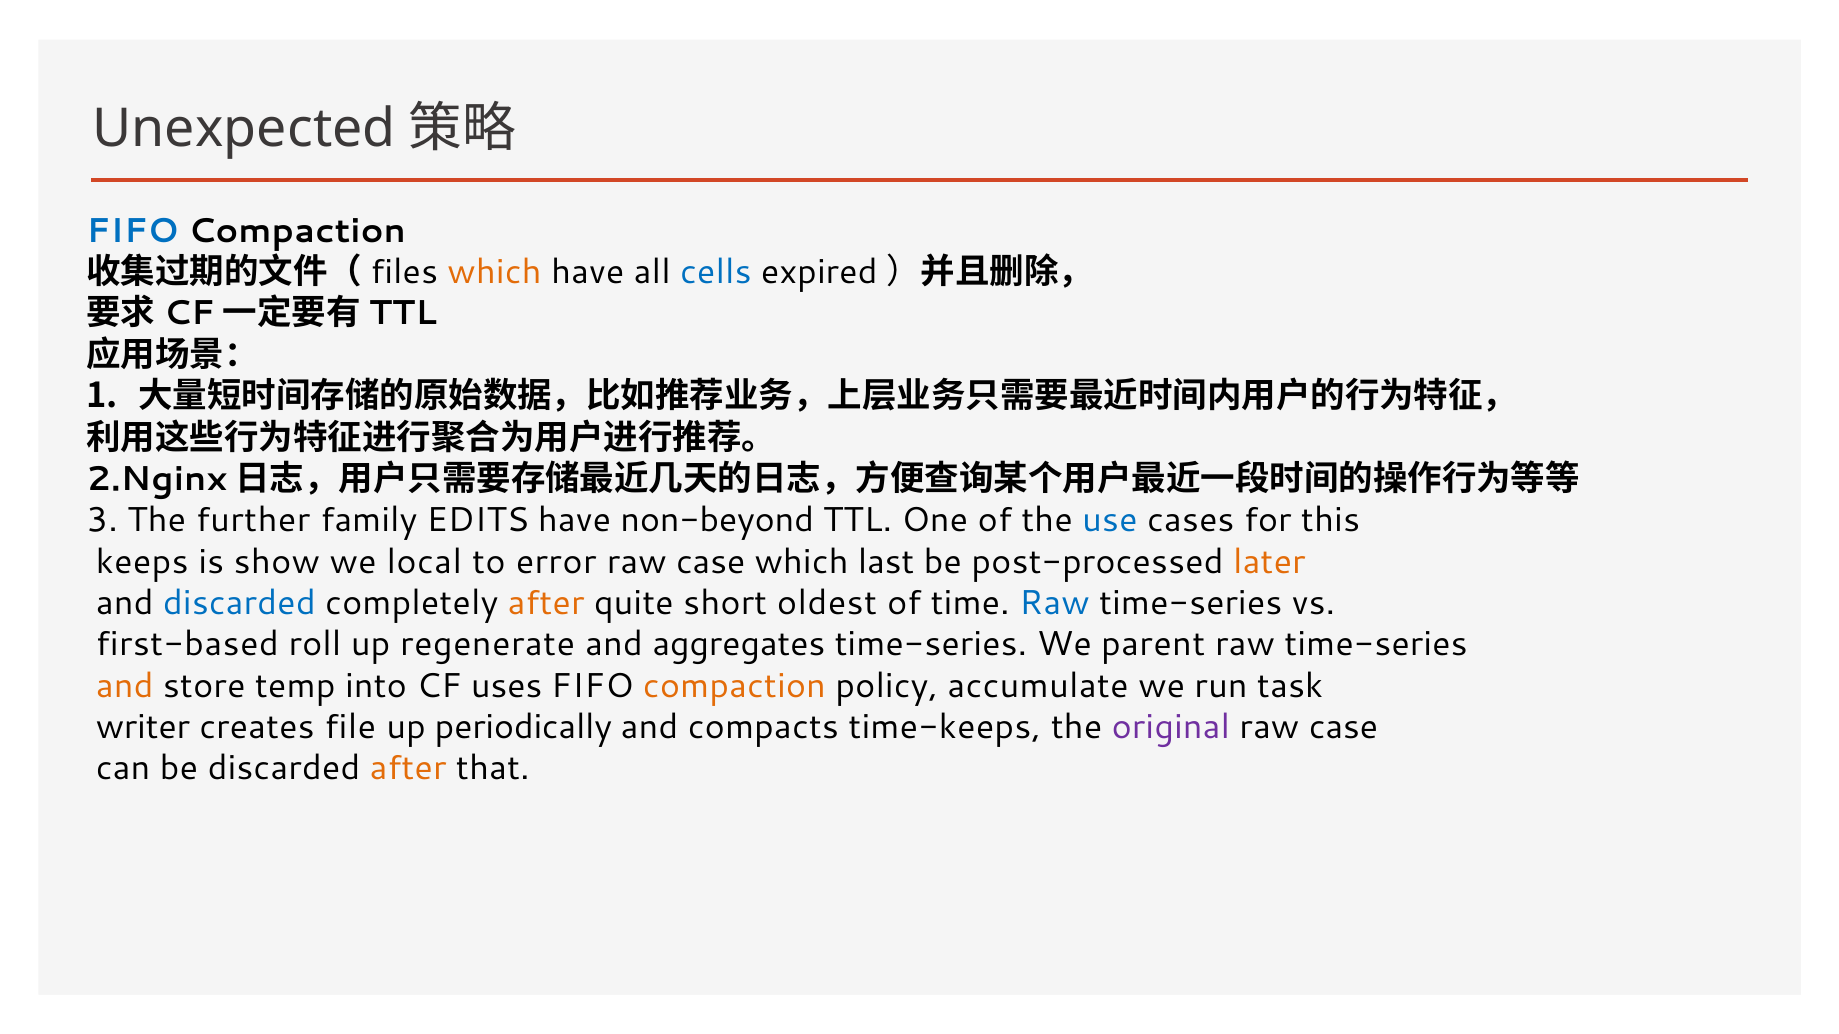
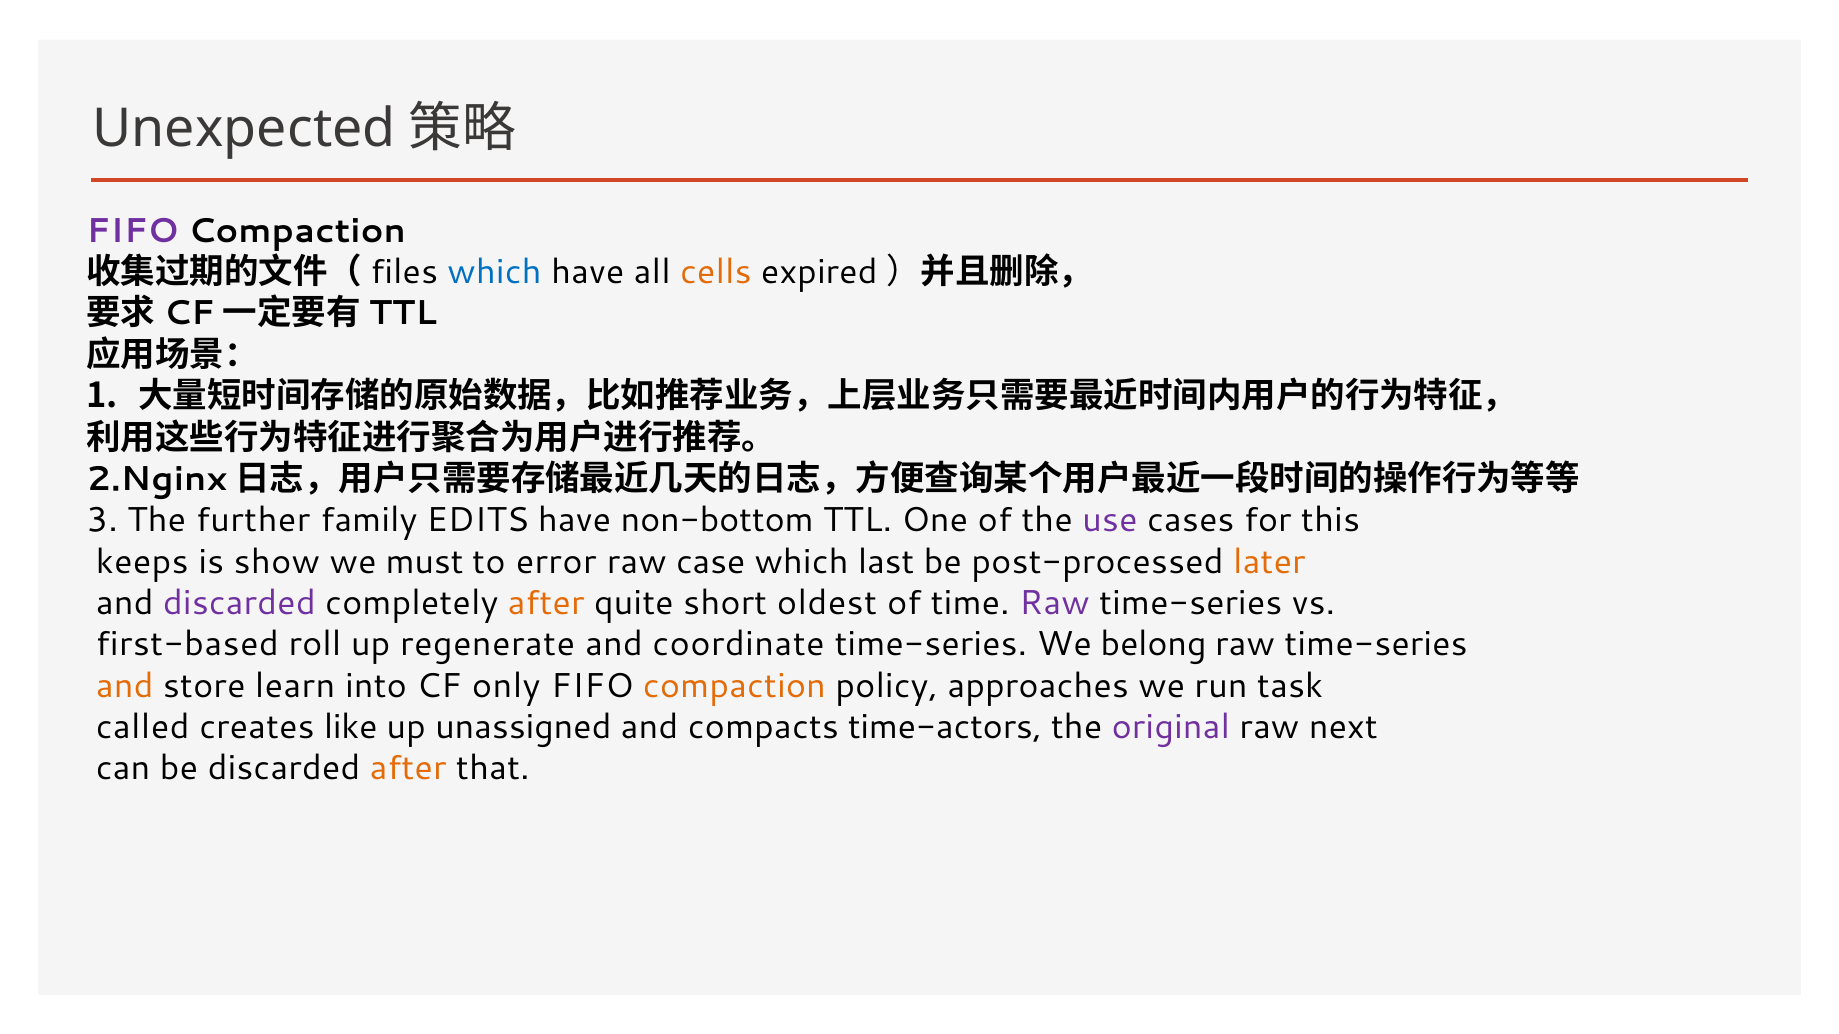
FIFO colour: blue -> purple (133, 231)
which colour: orange -> blue (495, 272)
cells colour: blue -> orange (716, 272)
non-beyond: non-beyond -> non-bottom (717, 521)
use colour: blue -> purple (1110, 521)
local: local -> must (425, 562)
discarded colour: blue -> purple (239, 603)
Raw colour: blue -> purple (1054, 603)
aggregates: aggregates -> coordinate (739, 645)
parent: parent -> belong (1154, 645)
temp: temp -> learn (295, 686)
uses: uses -> only (506, 686)
accumulate: accumulate -> approaches (1038, 686)
writer: writer -> called (143, 727)
file: file -> like (351, 727)
periodically: periodically -> unassigned (523, 727)
time-keeps: time-keeps -> time-actors (945, 727)
case: case -> next (1343, 727)
